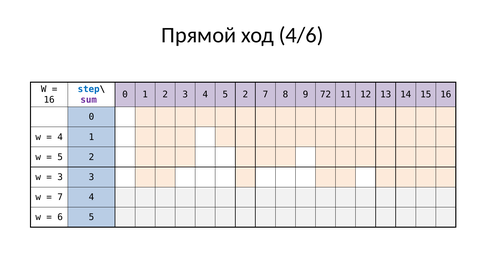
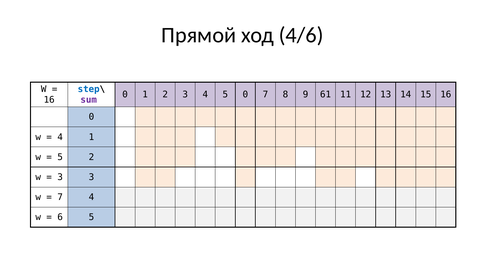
4 5 2: 2 -> 0 (245, 95)
72: 72 -> 61 (326, 95)
